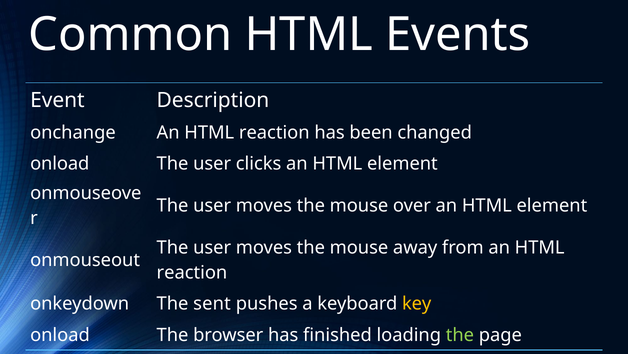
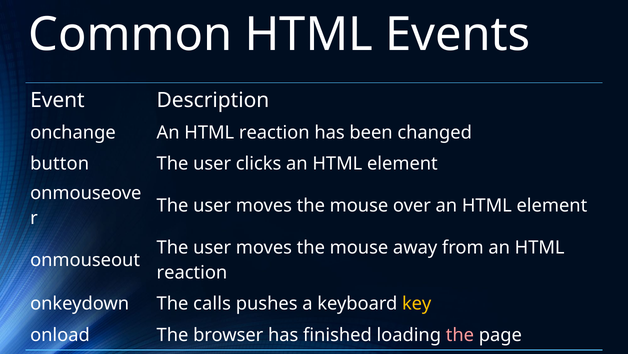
onload: onload -> button (60, 163)
sent: sent -> calls (212, 303)
the colour: light green -> pink (460, 335)
